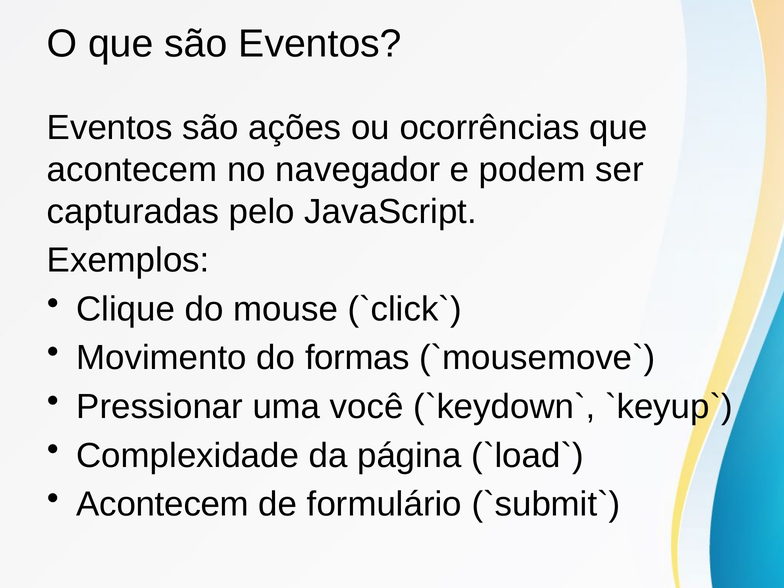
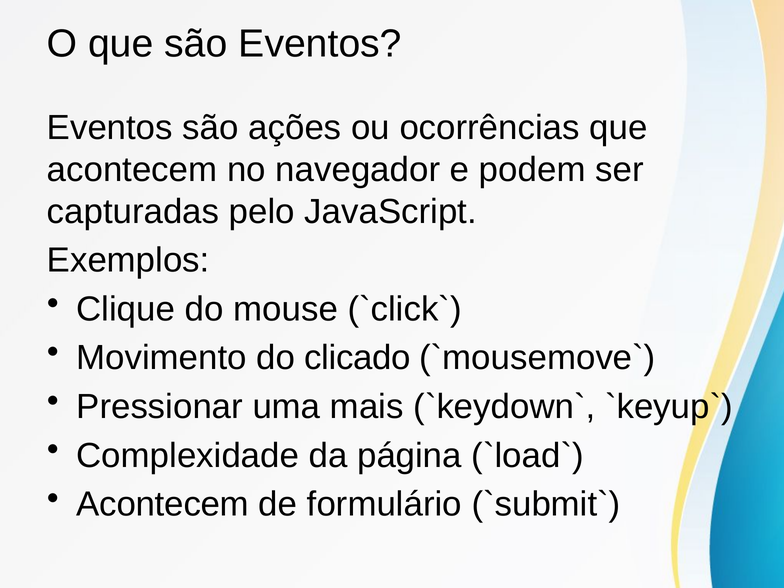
formas: formas -> clicado (357, 358)
você: você -> mais (367, 407)
